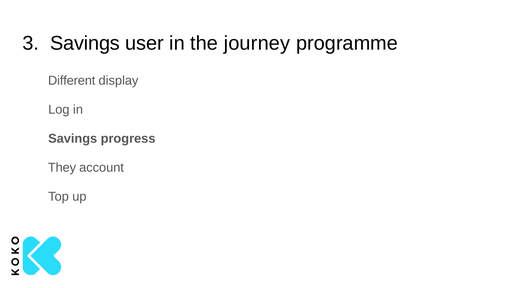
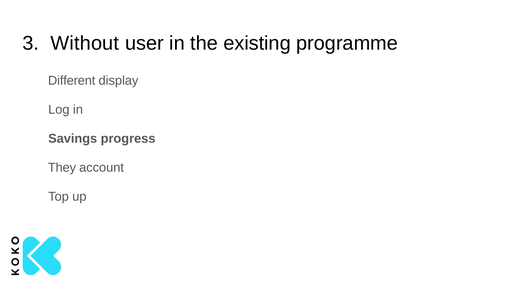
3 Savings: Savings -> Without (85, 43)
journey: journey -> existing (257, 43)
